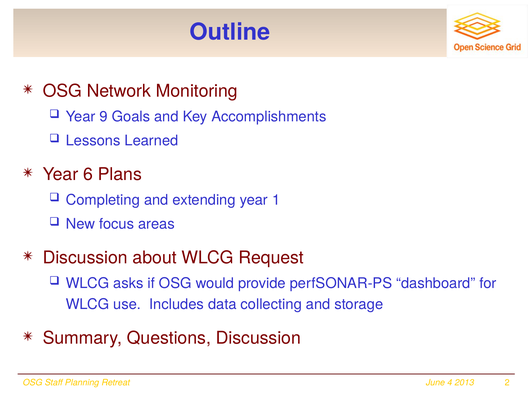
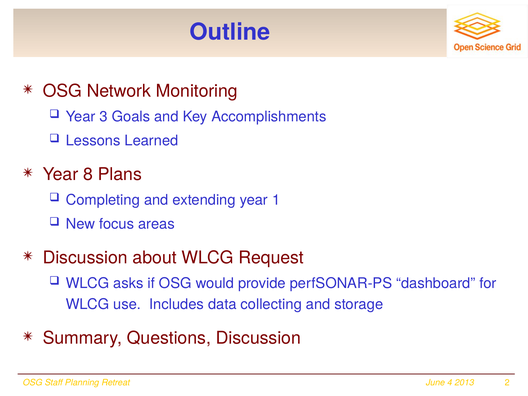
9: 9 -> 3 (104, 117)
6: 6 -> 8 (88, 174)
